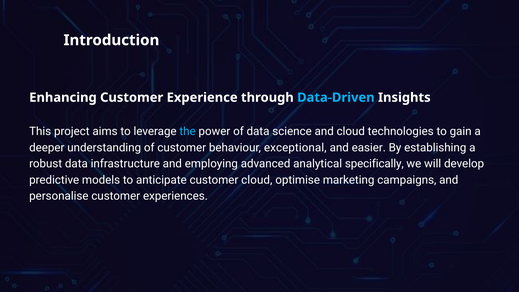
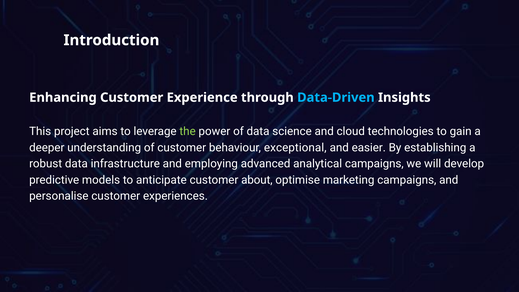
the colour: light blue -> light green (188, 131)
analytical specifically: specifically -> campaigns (374, 164)
customer cloud: cloud -> about (257, 180)
